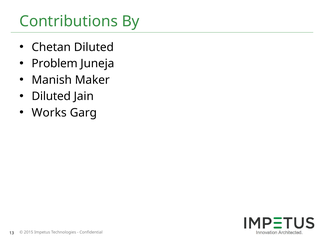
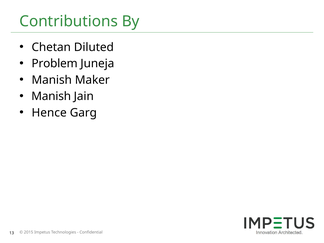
Diluted: Diluted -> Manish (51, 96)
Works: Works -> Hence (49, 113)
